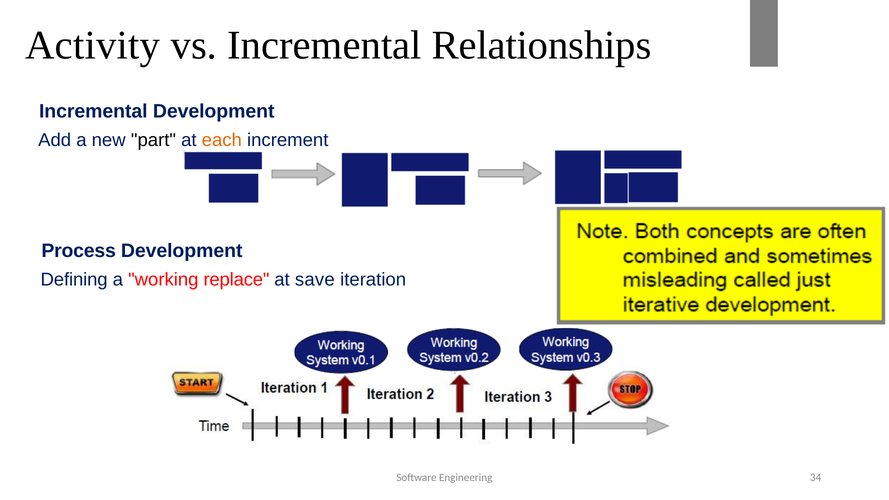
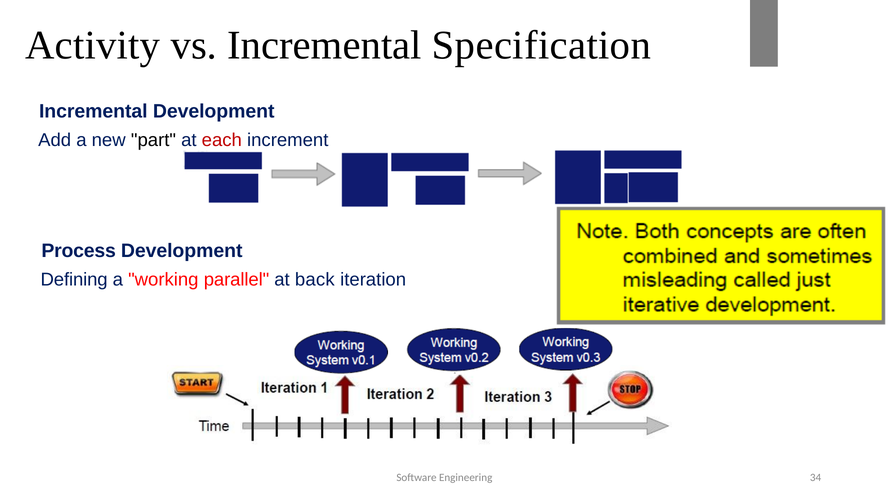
Relationships: Relationships -> Specification (541, 45)
each colour: orange -> red (222, 140)
replace: replace -> parallel (236, 280)
save: save -> back (315, 280)
